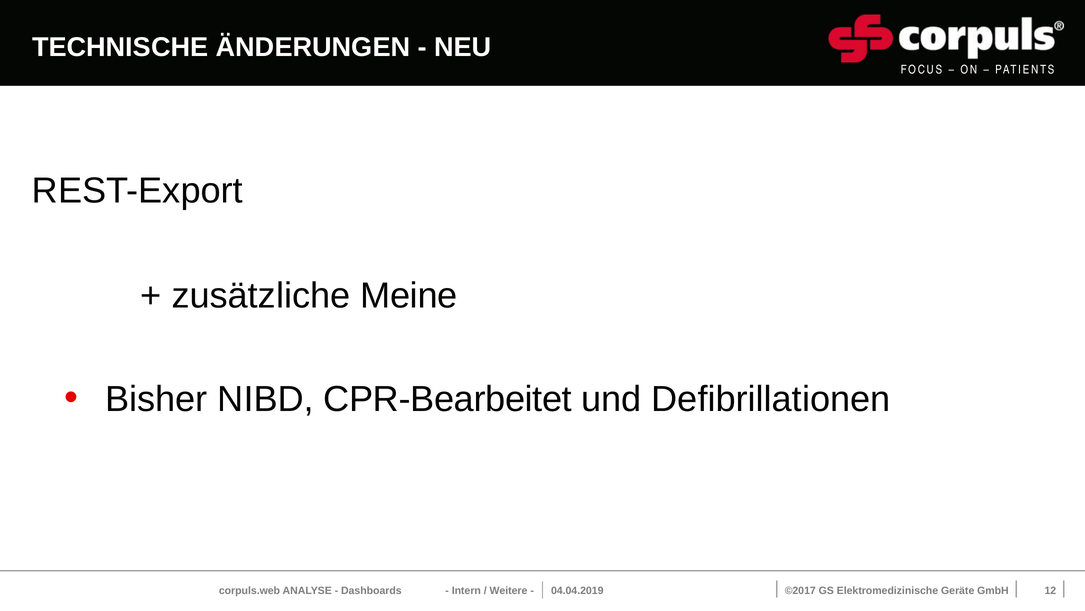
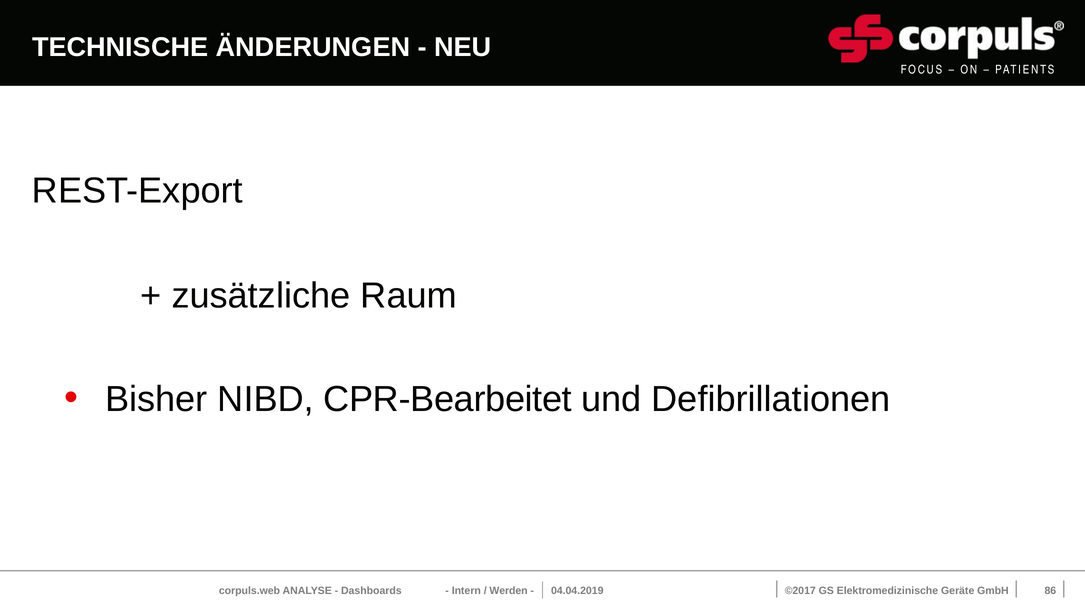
Meine: Meine -> Raum (409, 295)
Weitere: Weitere -> Werden (509, 590)
12: 12 -> 86 (1050, 590)
